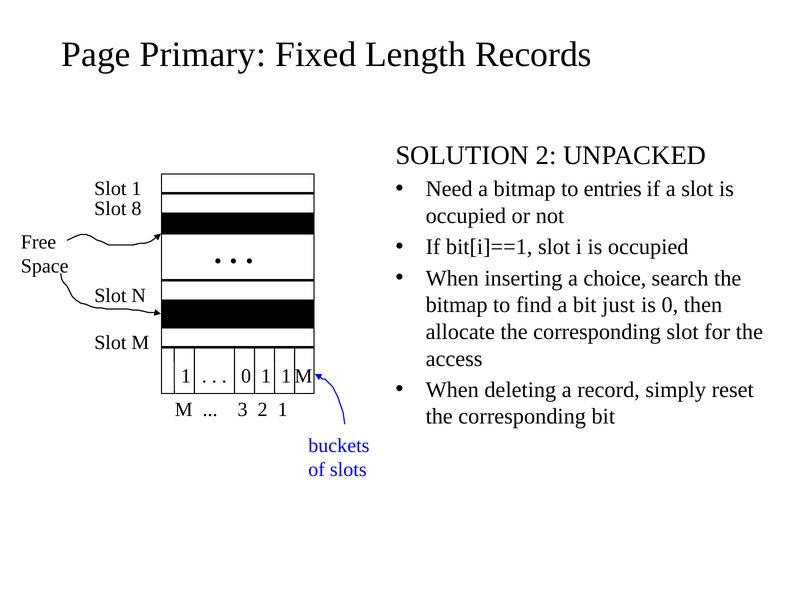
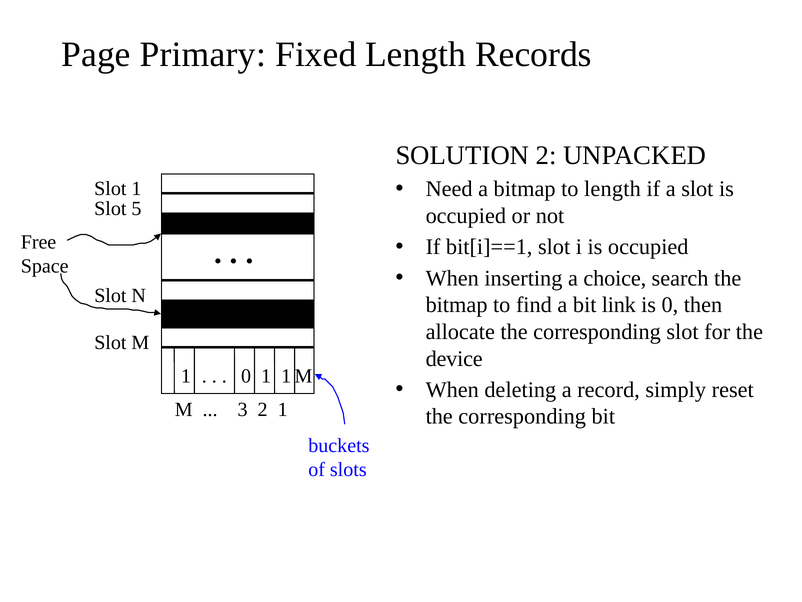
to entries: entries -> length (612, 189)
8: 8 -> 5 (136, 209)
just: just -> link (619, 305)
access: access -> device (454, 358)
